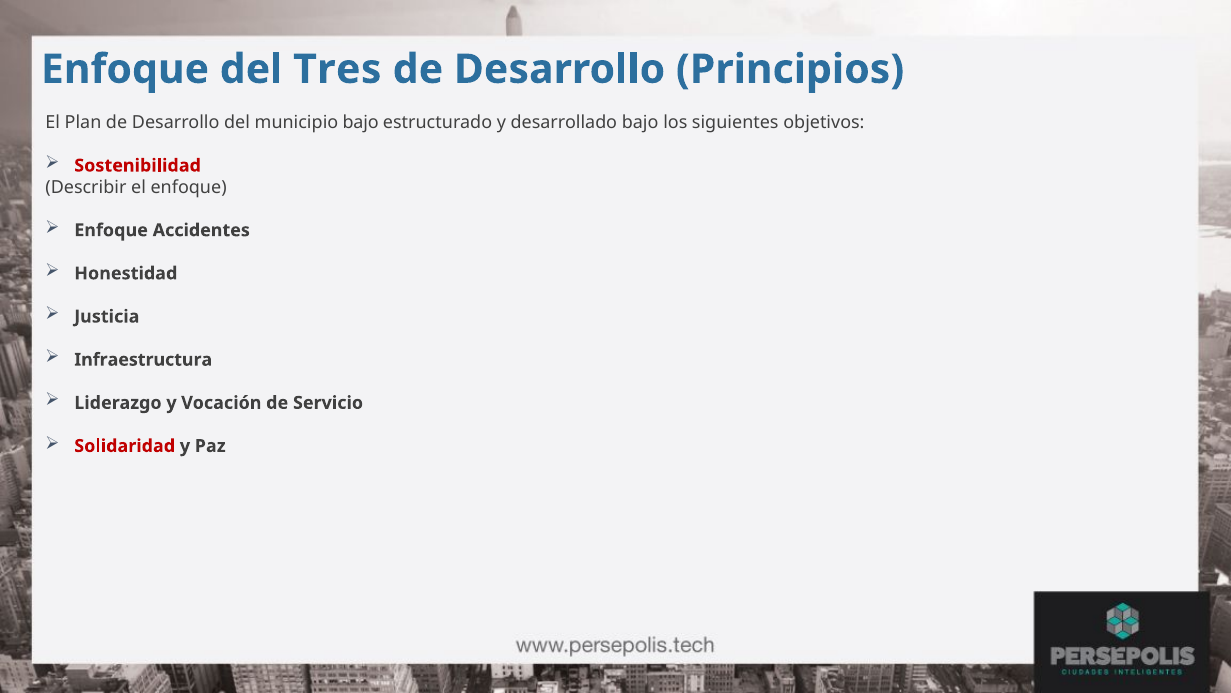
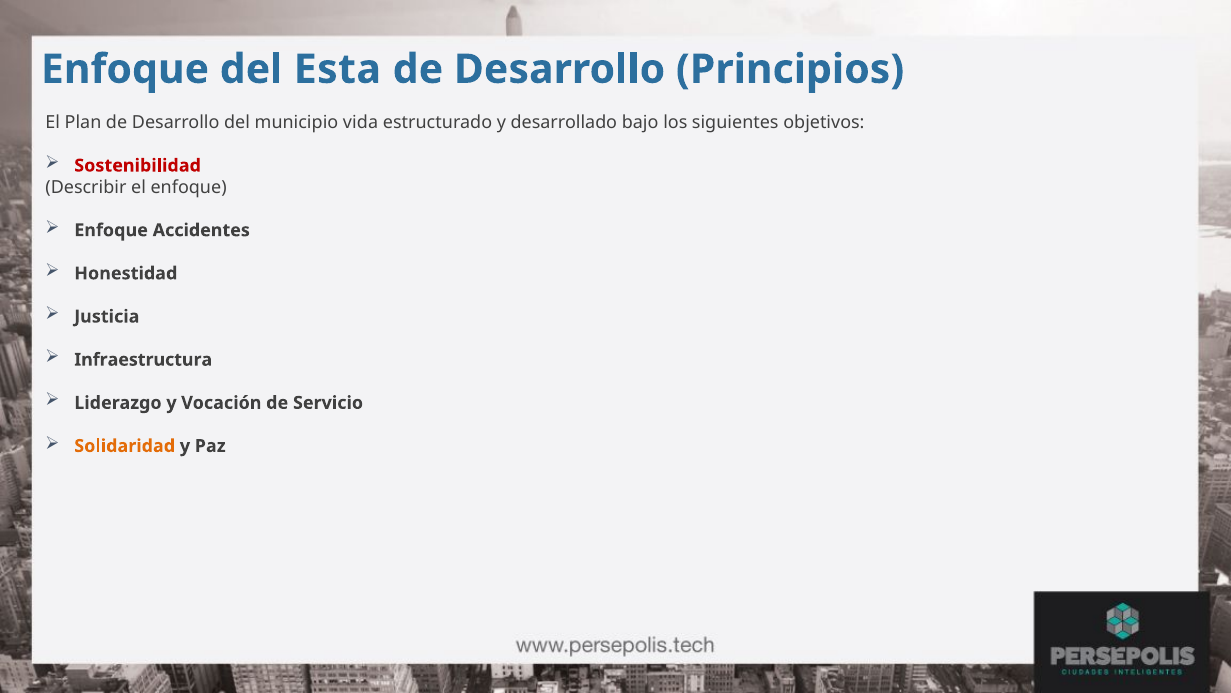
Tres: Tres -> Esta (337, 69)
municipio bajo: bajo -> vida (360, 122)
Solidaridad colour: red -> orange (125, 446)
